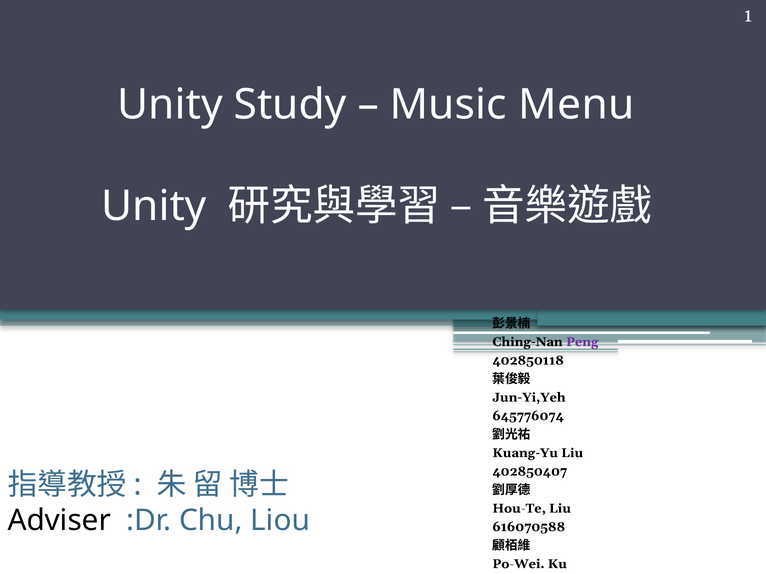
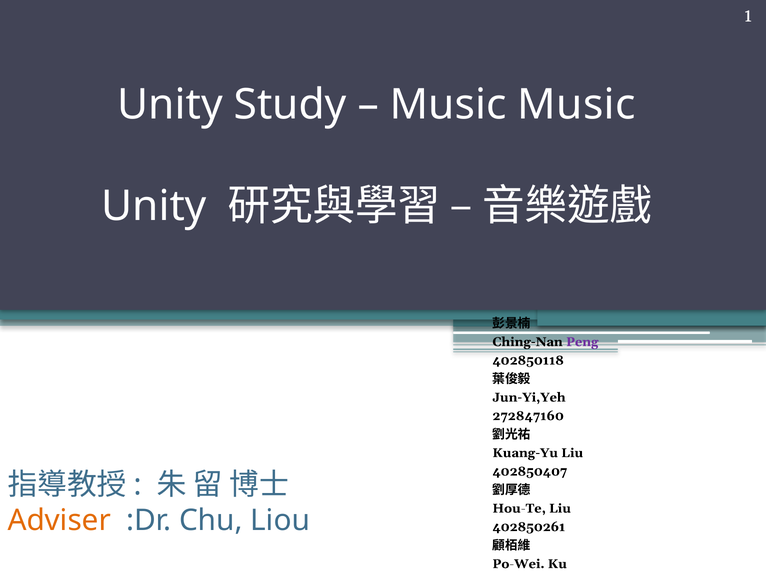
Music Menu: Menu -> Music (577, 105)
645776074: 645776074 -> 272847160 (528, 416)
Adviser colour: black -> orange (59, 521)
616070588: 616070588 -> 402850261 (529, 527)
